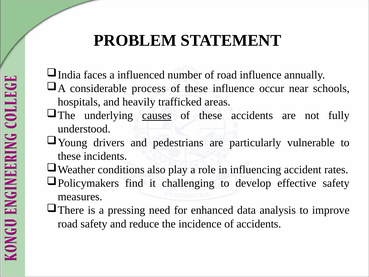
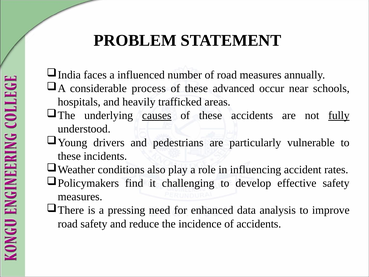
road influence: influence -> measures (261, 75)
these influence: influence -> advanced (234, 88)
fully underline: none -> present (339, 115)
